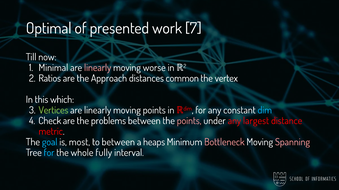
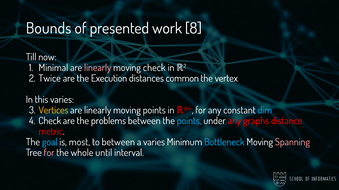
Optimal: Optimal -> Bounds (49, 28)
7: 7 -> 8 (193, 28)
moving worse: worse -> check (154, 68)
Ratios: Ratios -> Twice (50, 79)
Approach: Approach -> Execution (109, 79)
this which: which -> varies (62, 100)
Vertices colour: light green -> yellow (53, 111)
points colour: pink -> light blue (189, 121)
largest: largest -> graphs (256, 121)
a heaps: heaps -> varies (154, 143)
Bottleneck colour: pink -> light blue (224, 143)
for colour: light blue -> pink (49, 153)
fully: fully -> until (104, 153)
